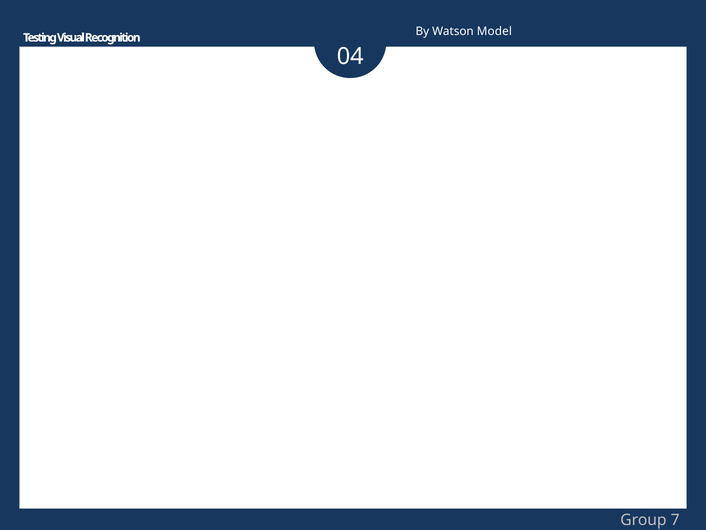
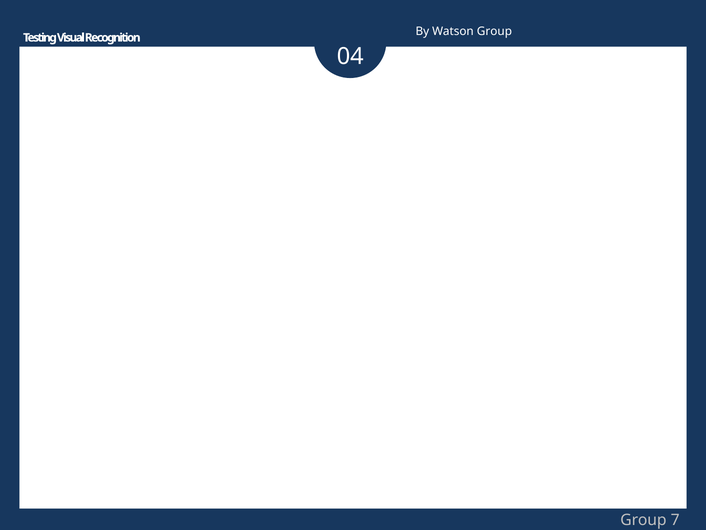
Watson Model: Model -> Group (494, 31)
